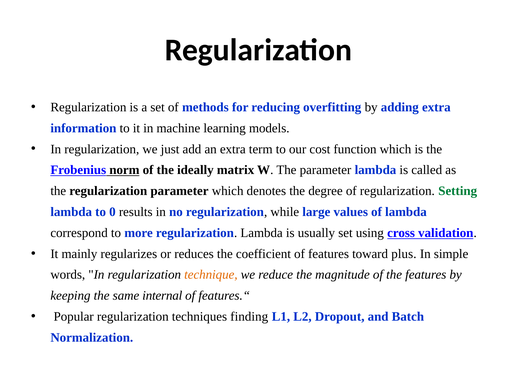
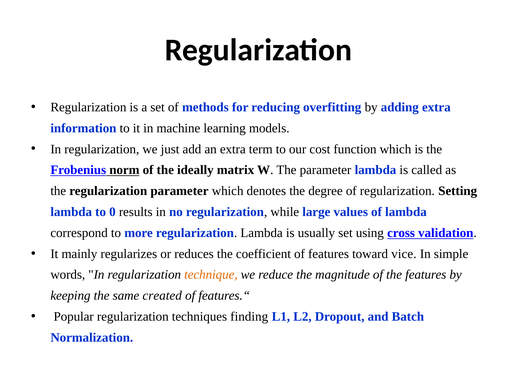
Setting colour: green -> black (458, 191)
plus: plus -> vice (404, 254)
internal: internal -> created (162, 295)
